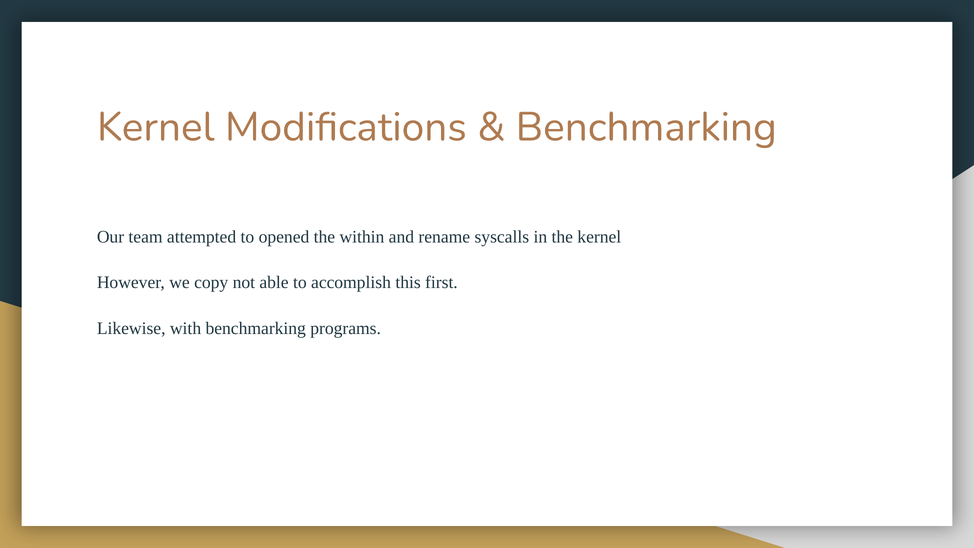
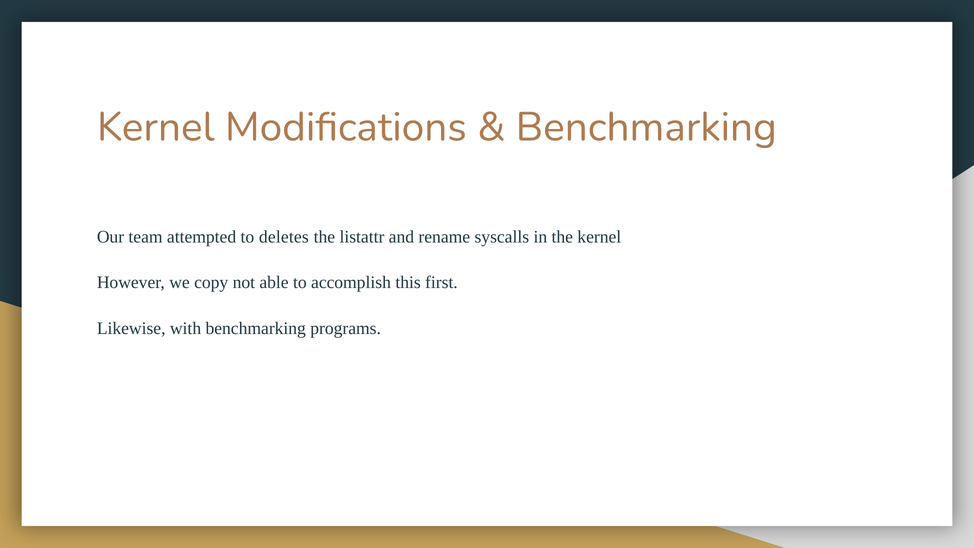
opened: opened -> deletes (284, 237)
within: within -> listattr (362, 237)
